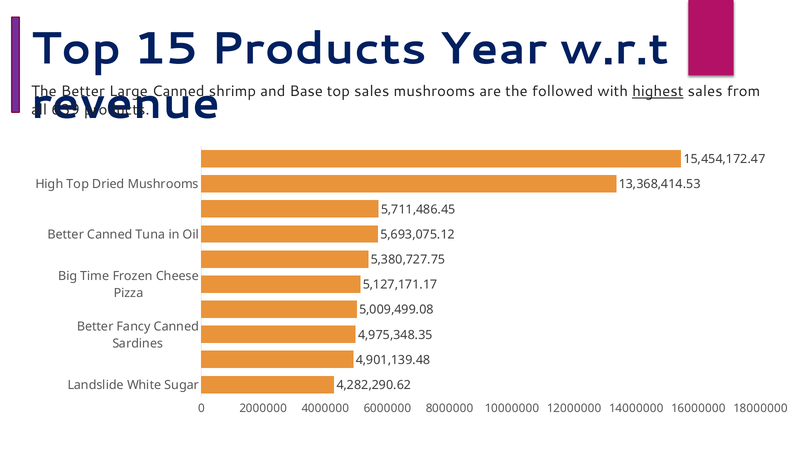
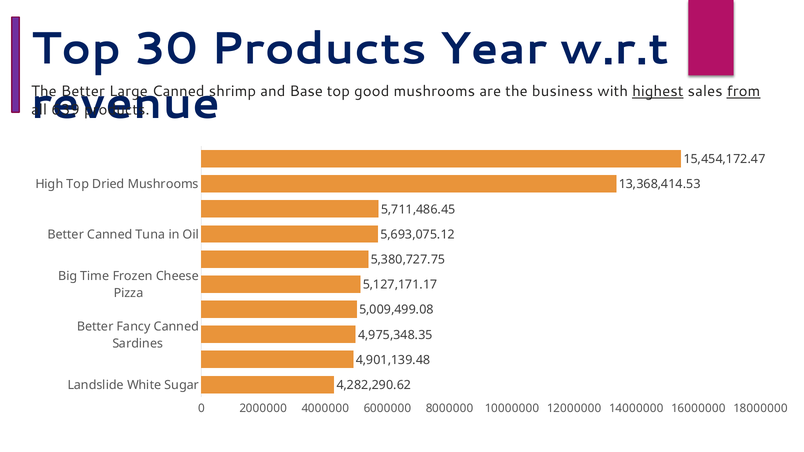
15: 15 -> 30 (166, 49)
top sales: sales -> good (372, 92)
followed: followed -> business (562, 92)
from underline: none -> present (744, 92)
